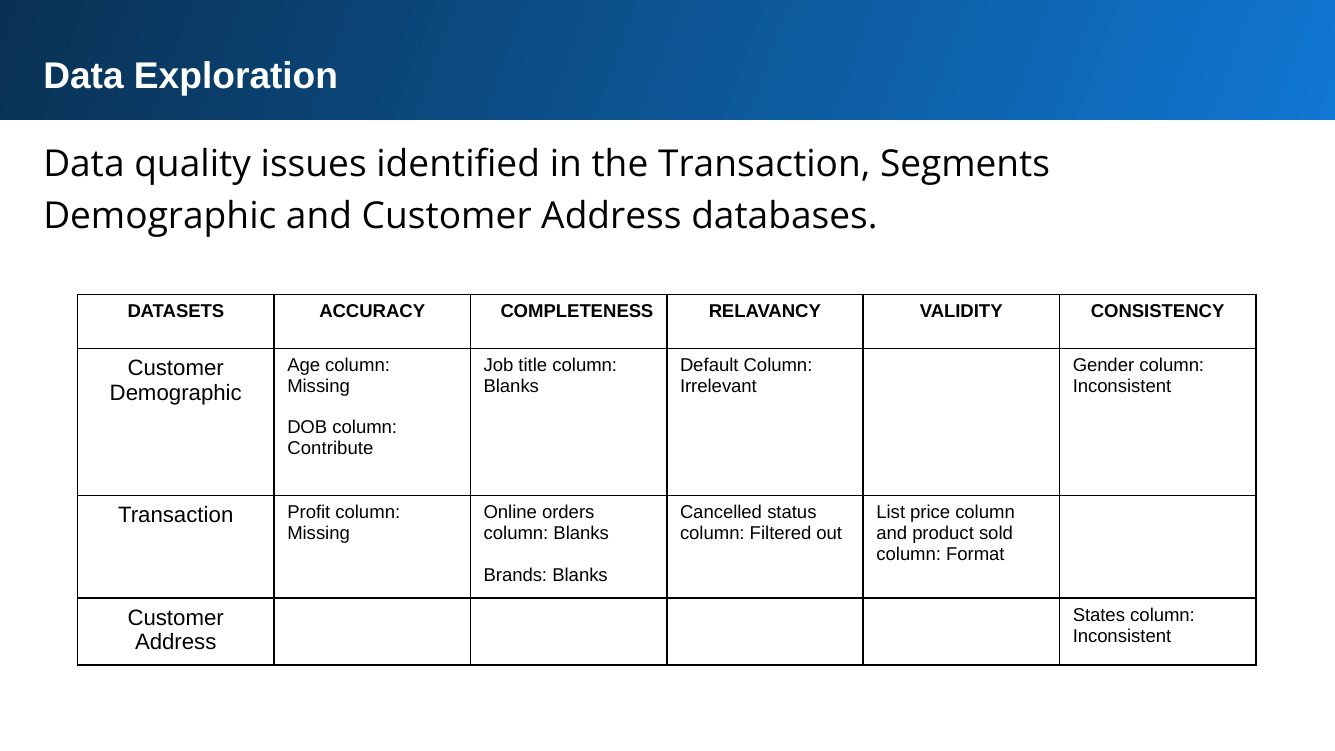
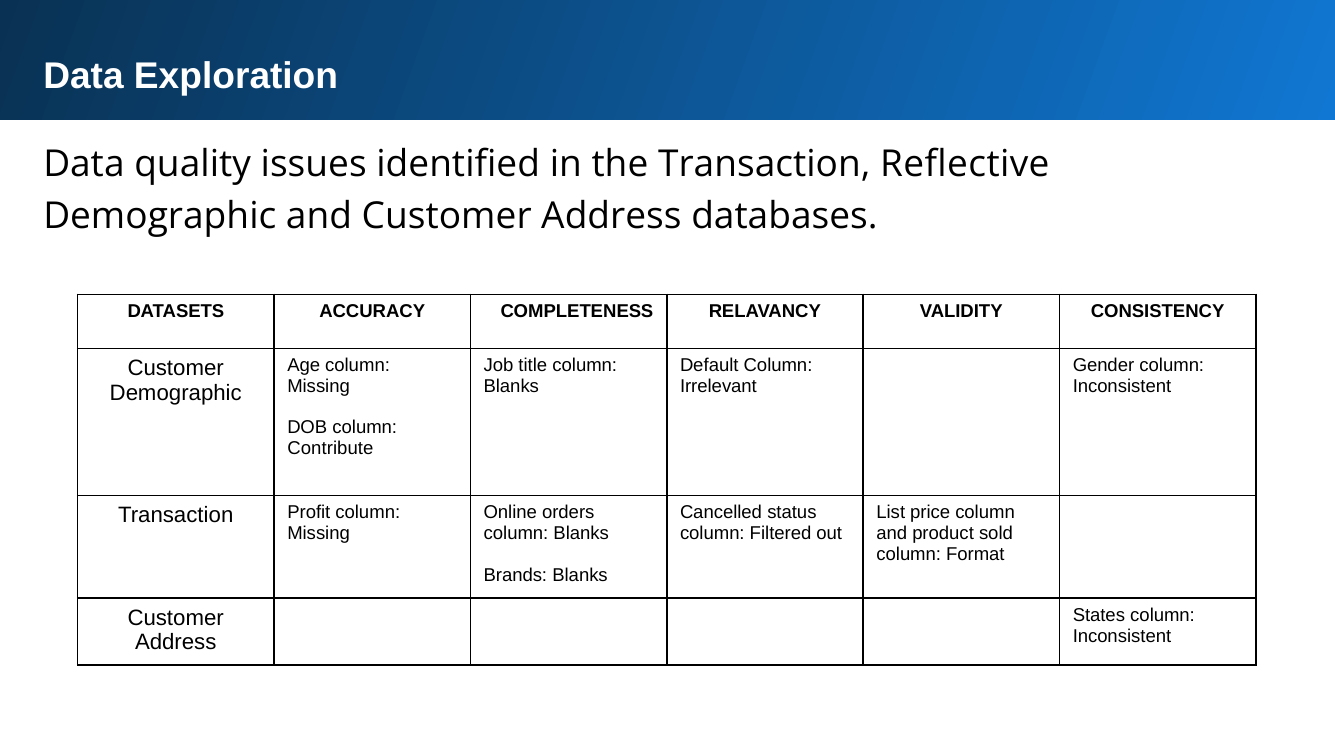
Segments: Segments -> Reflective (965, 165)
